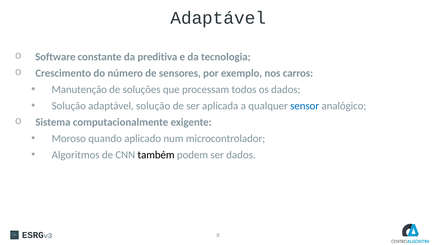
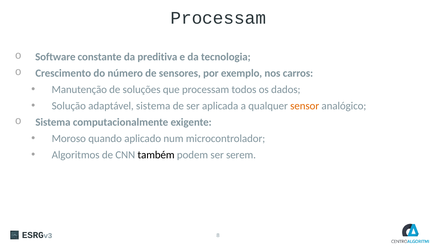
Adaptável: Adaptável -> Processam (218, 18)
adaptável solução: solução -> sistema (153, 106)
sensor colour: blue -> orange (305, 106)
ser dados: dados -> serem (241, 155)
